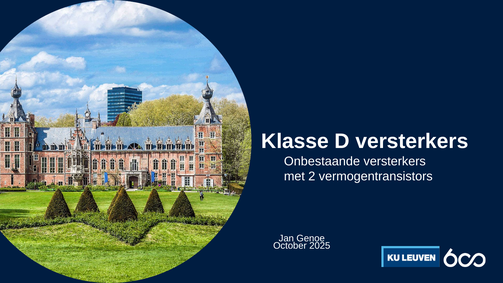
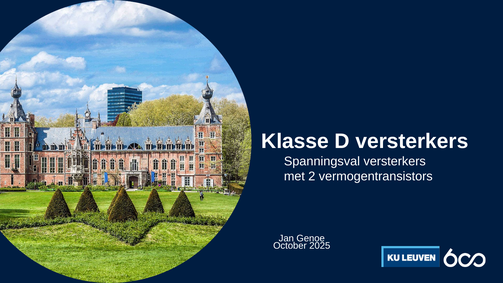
Onbestaande: Onbestaande -> Spanningsval (322, 161)
